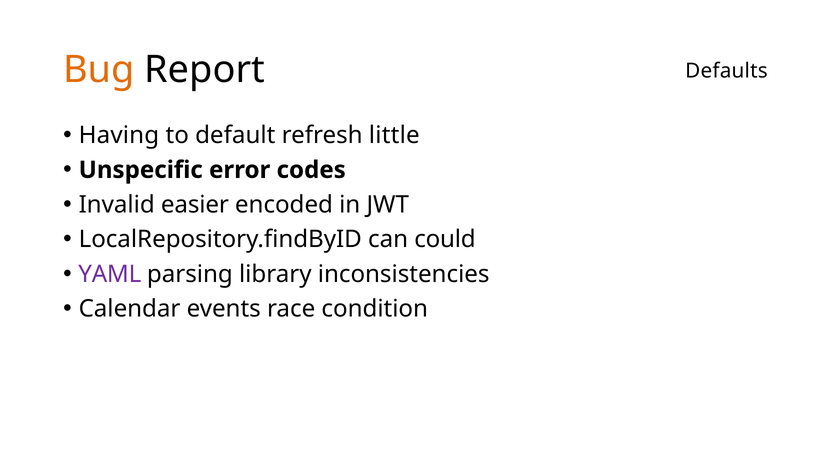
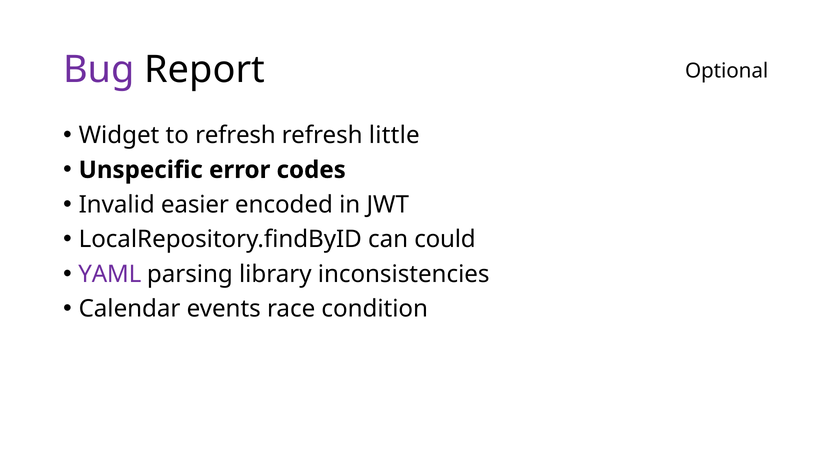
Bug colour: orange -> purple (99, 70)
Defaults: Defaults -> Optional (727, 71)
Having: Having -> Widget (119, 135)
to default: default -> refresh (235, 135)
